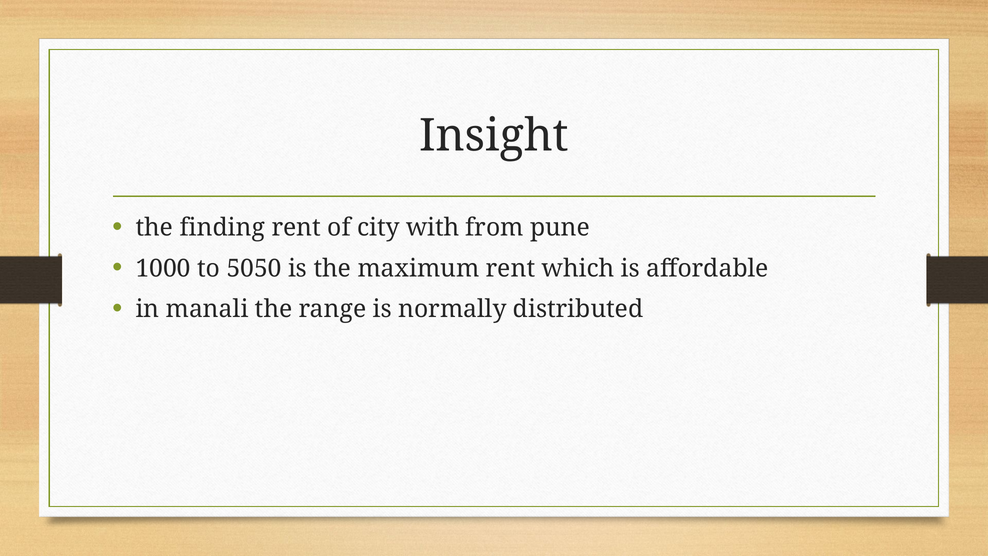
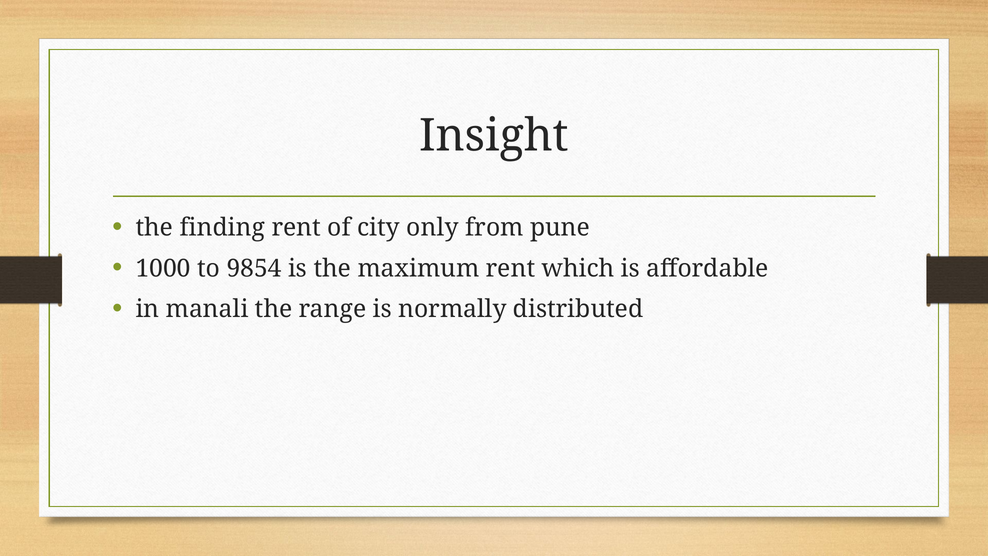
with: with -> only (433, 227)
5050: 5050 -> 9854 (254, 268)
